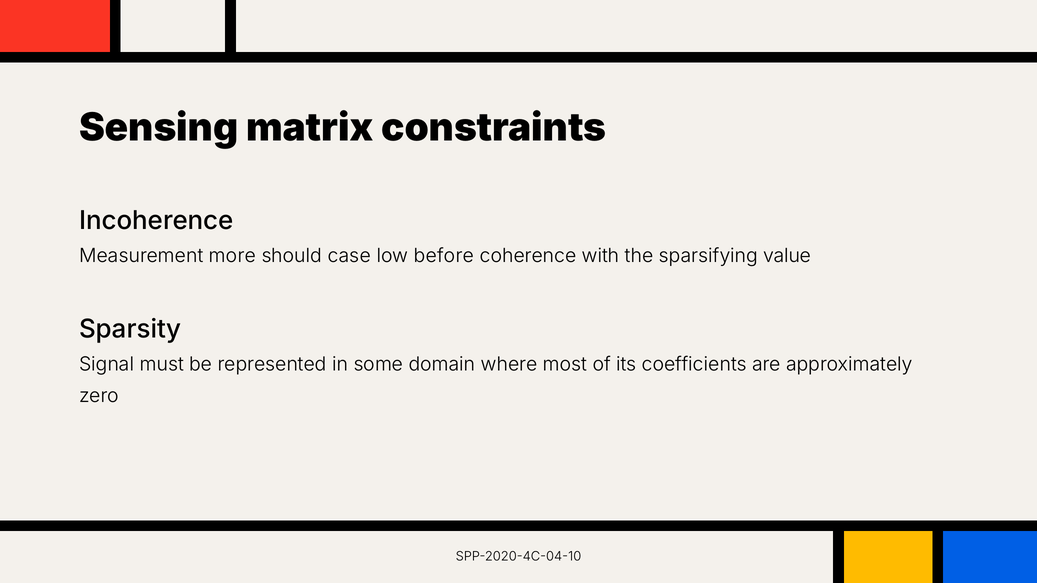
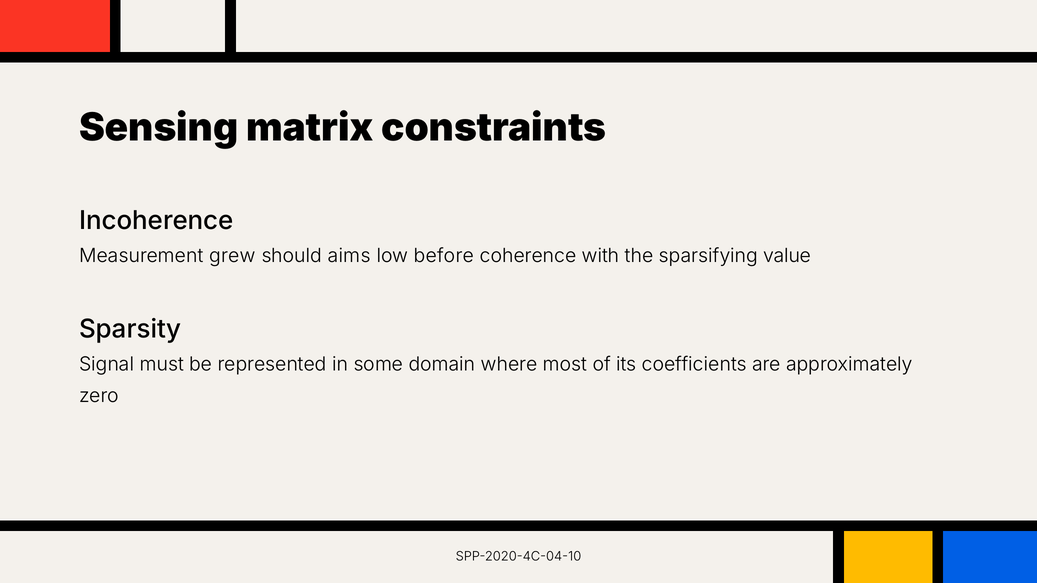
more: more -> grew (232, 256)
case: case -> aims (349, 256)
